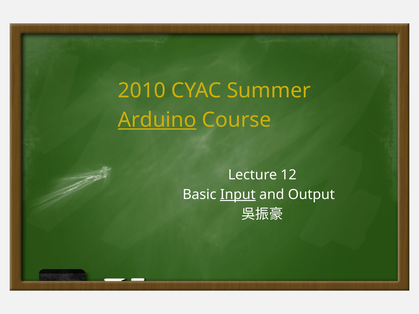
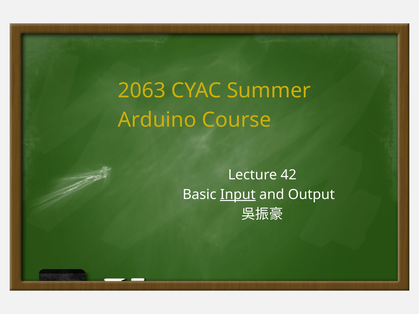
2010: 2010 -> 2063 (142, 91)
Arduino underline: present -> none (157, 120)
12: 12 -> 42 (289, 175)
